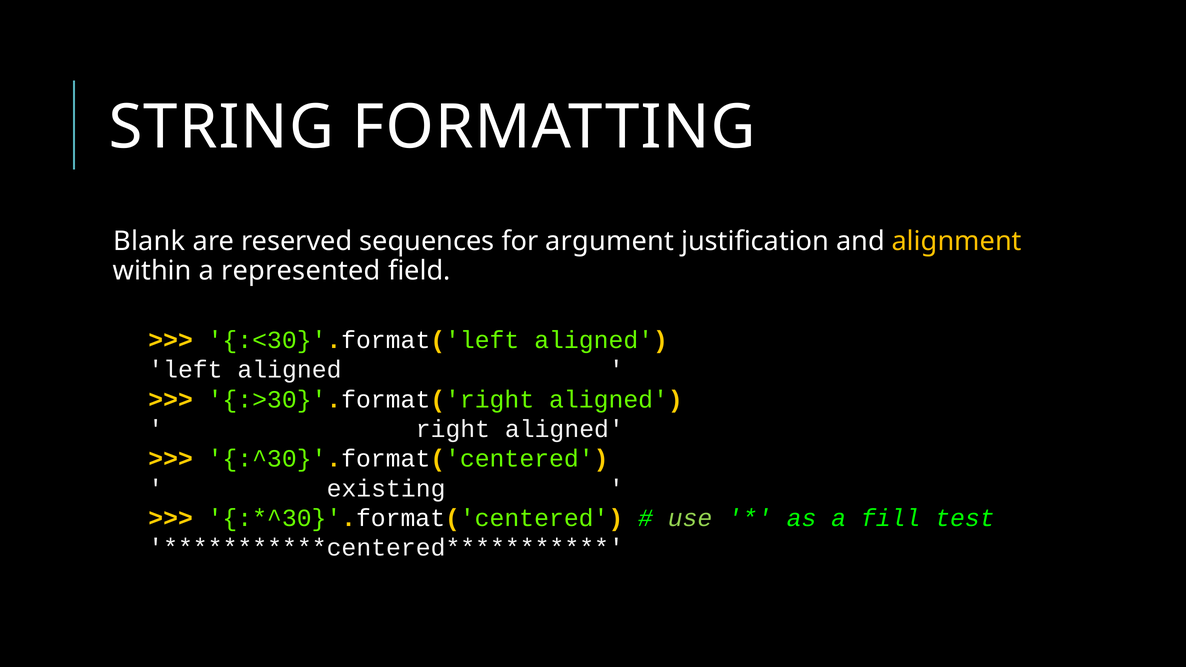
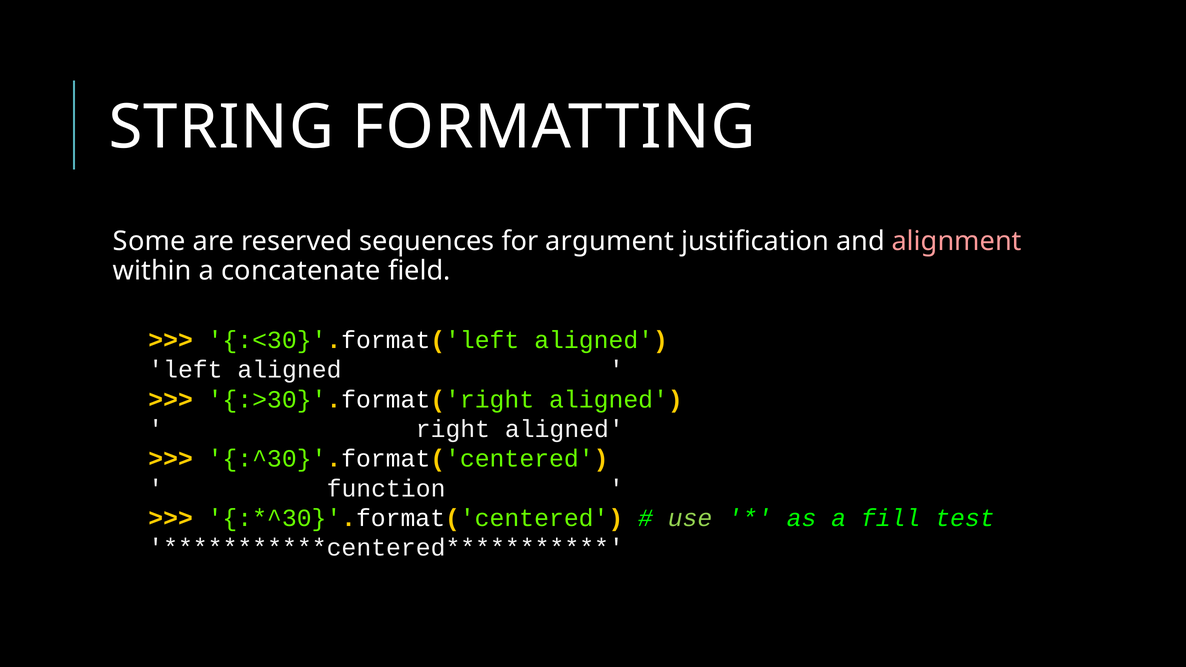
Blank: Blank -> Some (149, 241)
alignment colour: yellow -> pink (957, 241)
represented: represented -> concatenate (301, 271)
existing: existing -> function (386, 488)
